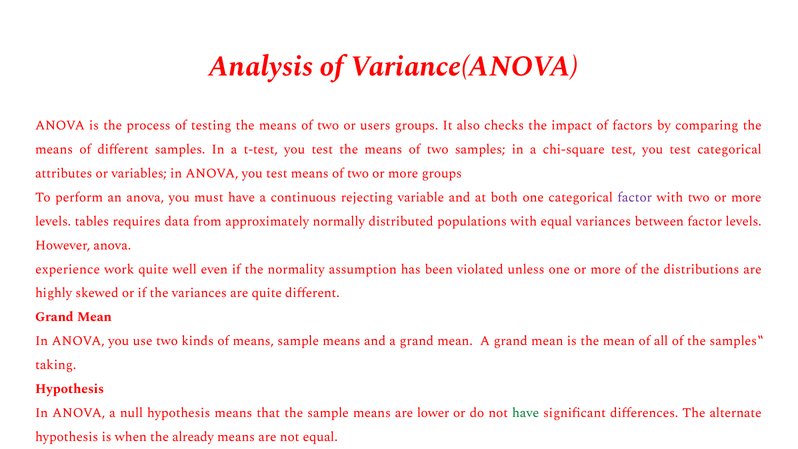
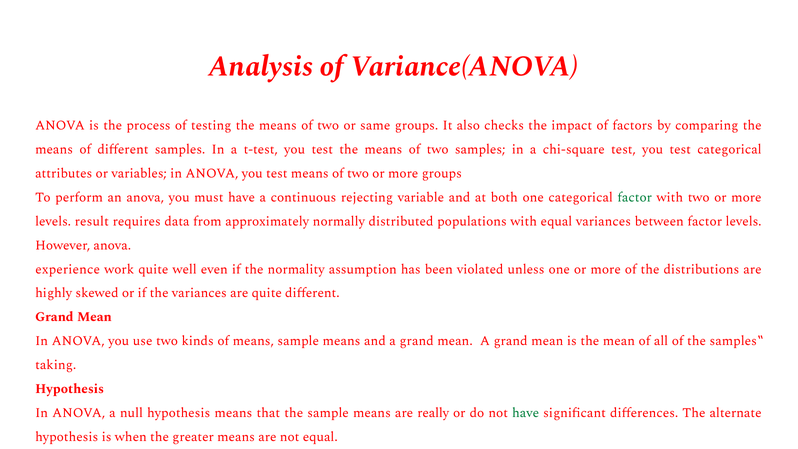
users: users -> same (375, 125)
factor colour: purple -> green (635, 197)
tables: tables -> result (92, 221)
lower: lower -> really (433, 413)
already: already -> greater (193, 437)
